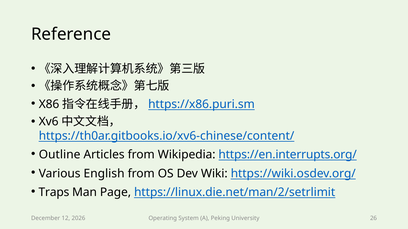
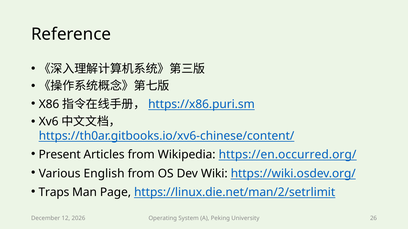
Outline: Outline -> Present (60, 155)
https://en.interrupts.org/: https://en.interrupts.org/ -> https://en.occurred.org/ (288, 155)
